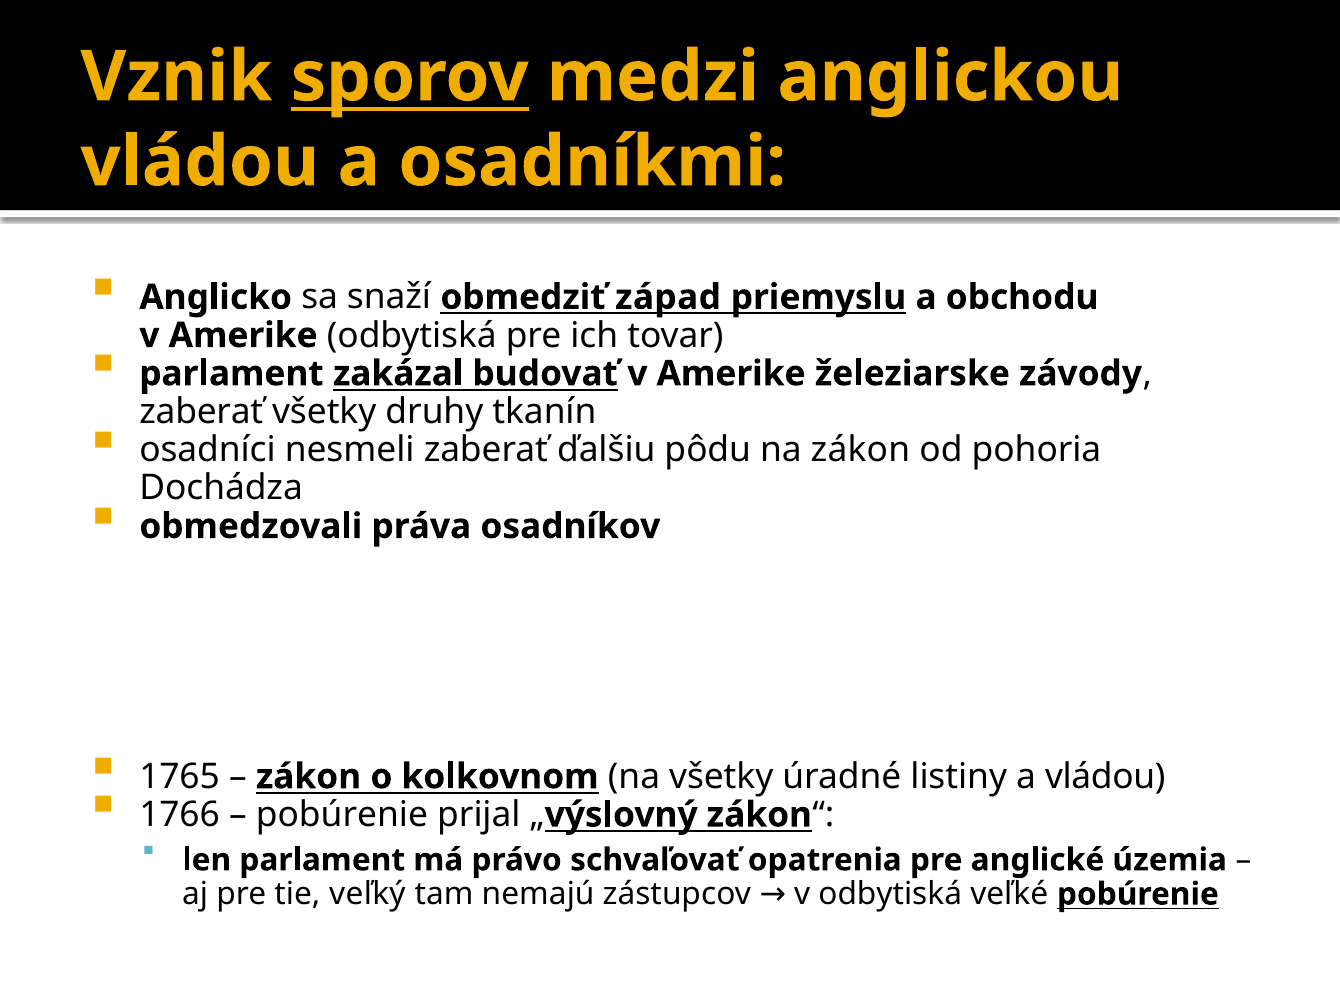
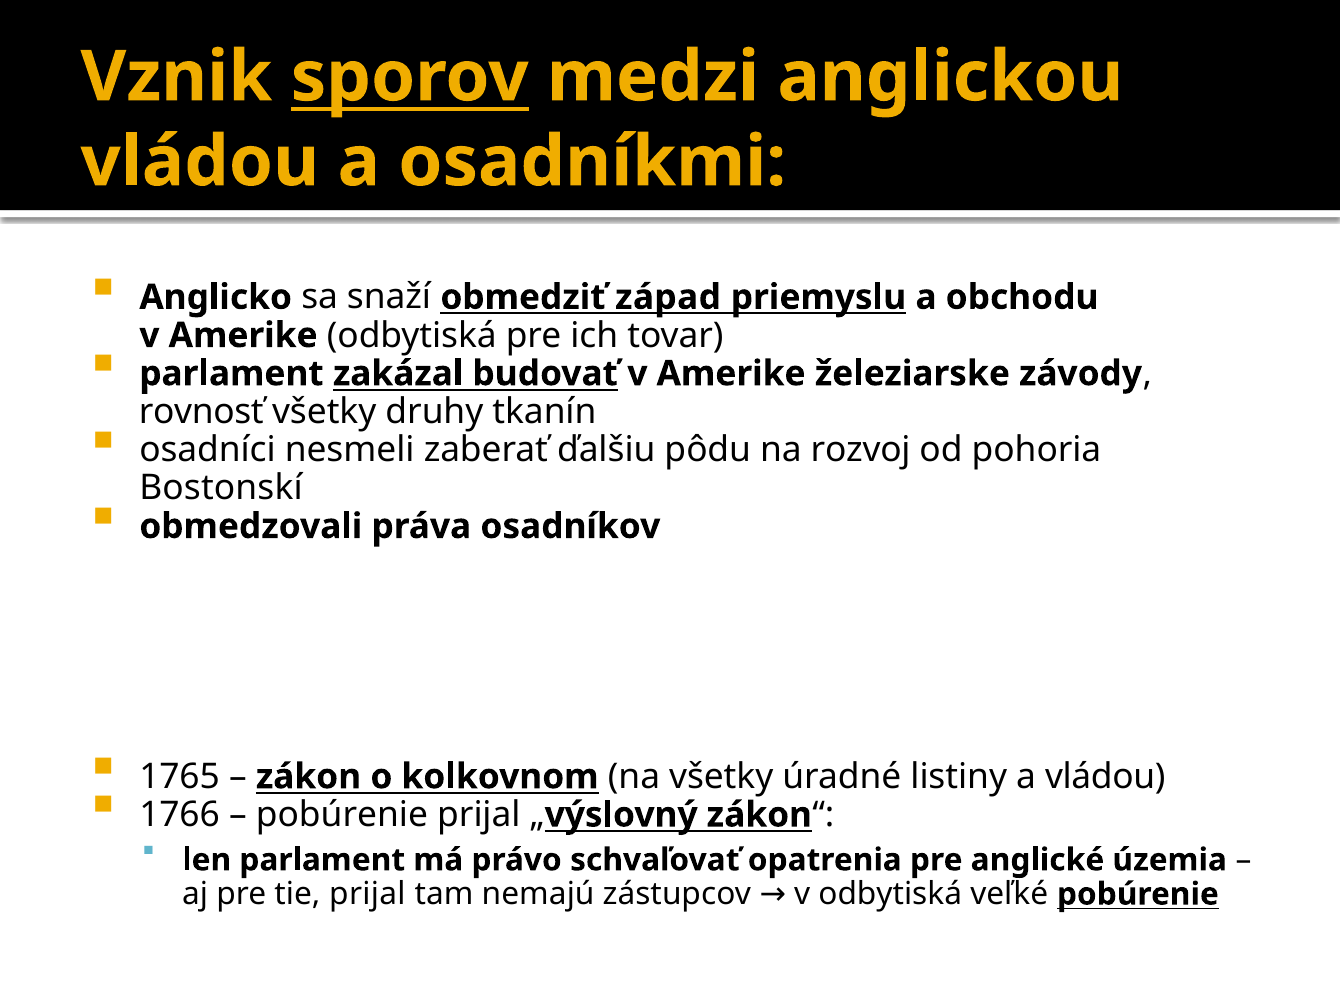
zaberať: zaberať -> rovnosť (201, 412)
na zákon: zákon -> rozvoj (861, 450)
Dochádza: Dochádza -> Bostonskí (221, 488)
tie veľký: veľký -> prijal (367, 894)
